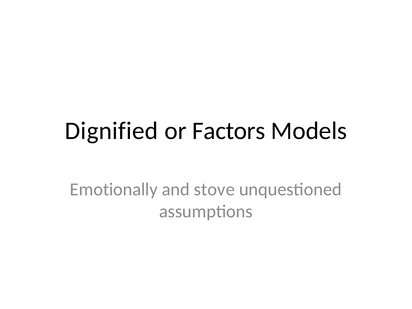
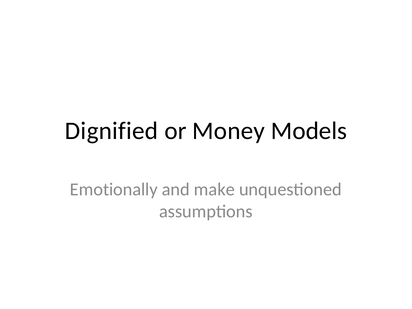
Factors: Factors -> Money (229, 131)
stove: stove -> make (214, 189)
